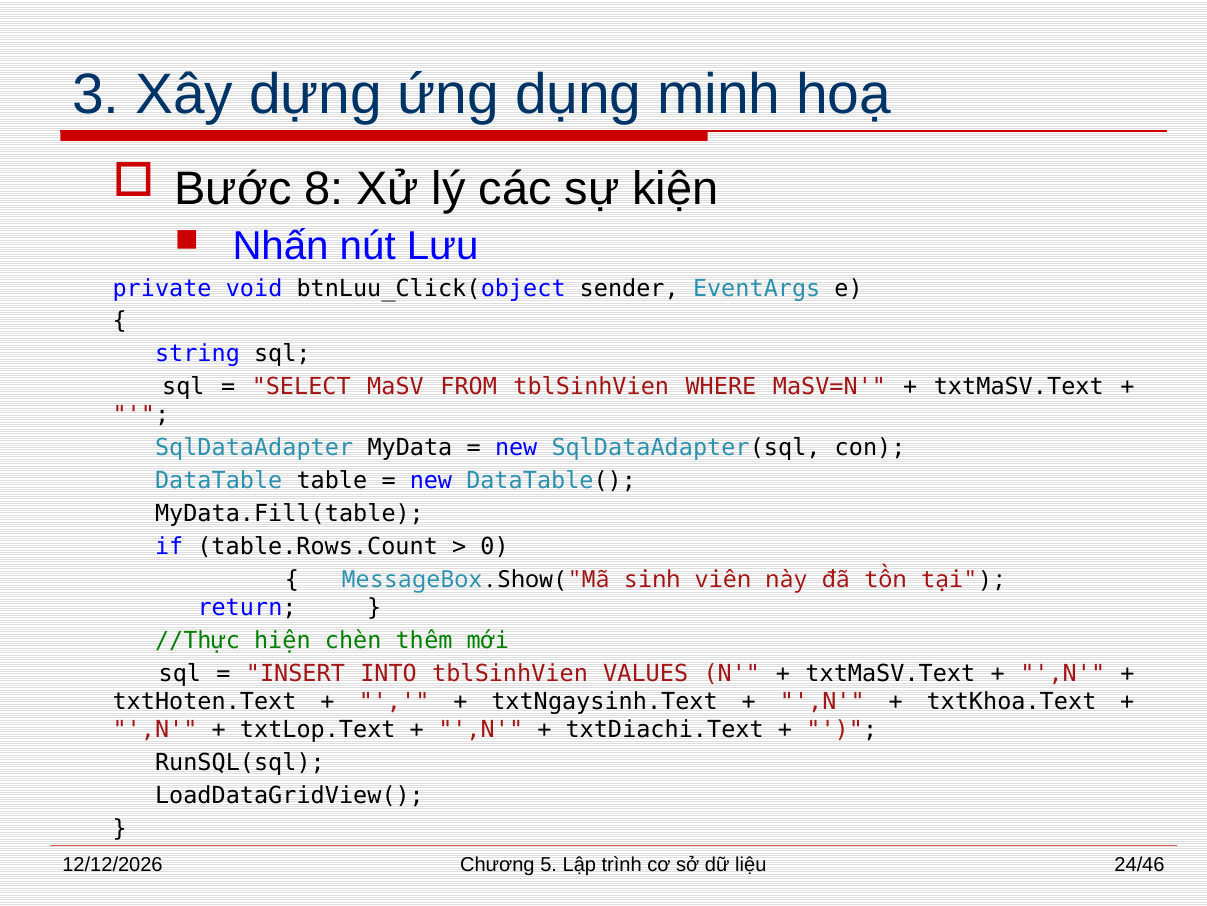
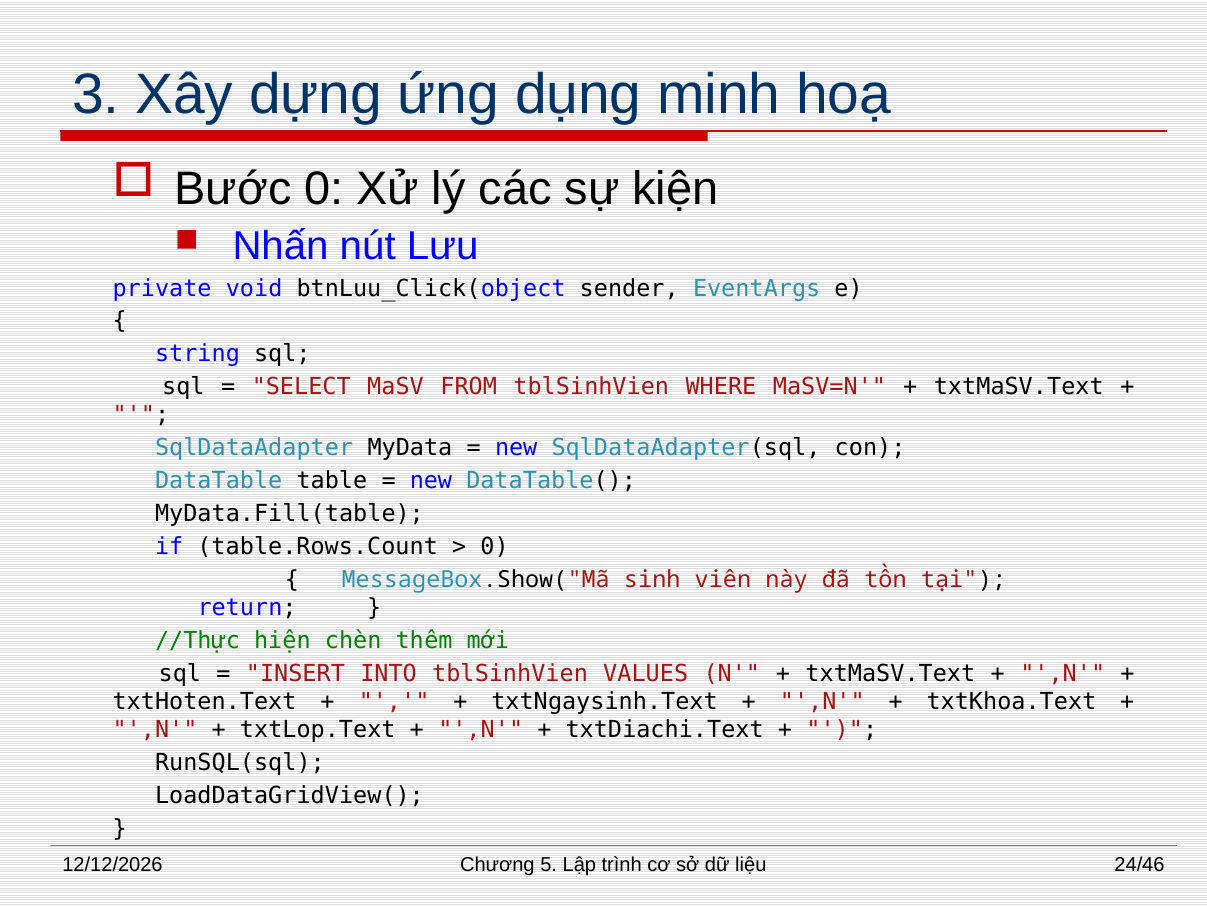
Bước 8: 8 -> 0 (324, 188)
